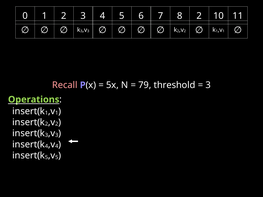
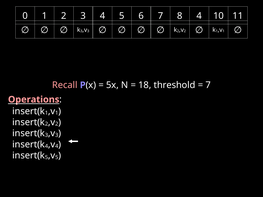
8 2: 2 -> 4 (199, 16)
79: 79 -> 18 (145, 85)
3: 3 -> 7 (208, 85)
Operations colour: light green -> pink (34, 100)
